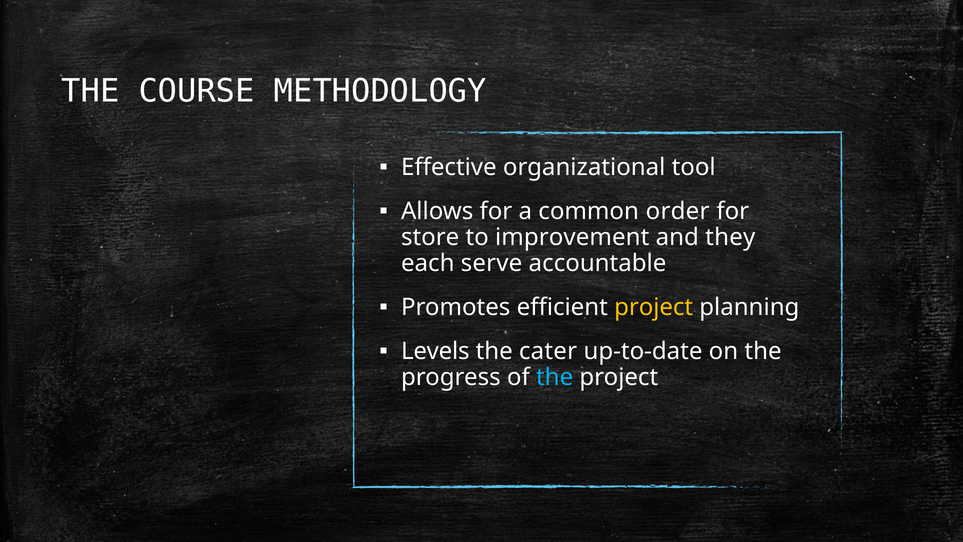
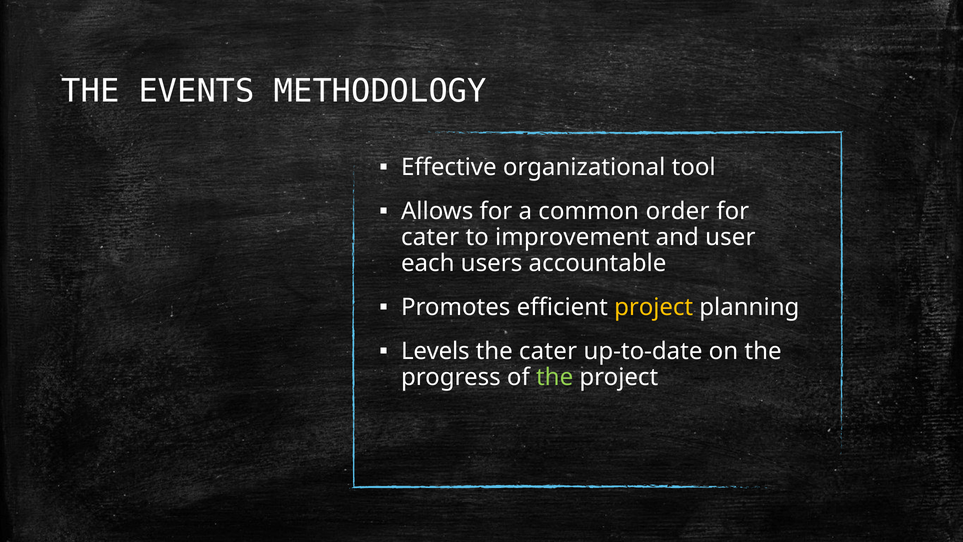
COURSE: COURSE -> EVENTS (197, 91)
store: store -> cater (430, 237)
they: they -> user (730, 237)
serve: serve -> users (492, 263)
the colour: light blue -> light green (555, 377)
